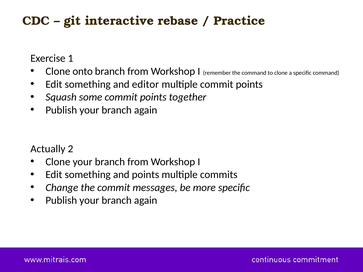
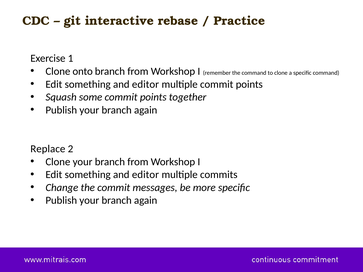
Actually: Actually -> Replace (48, 149)
points: points -> editor (145, 175)
